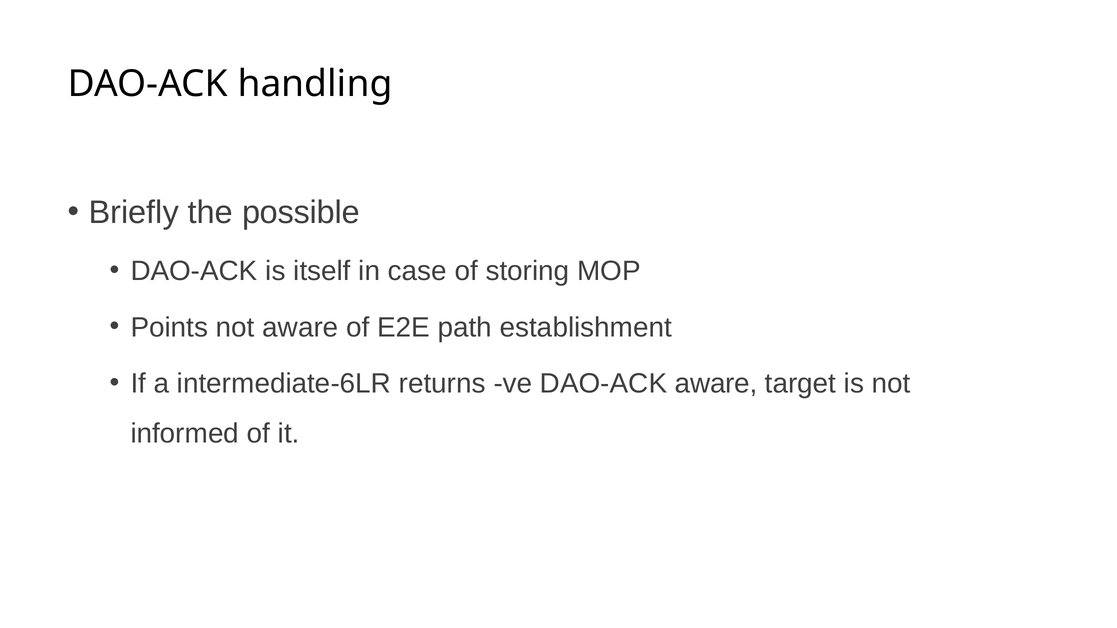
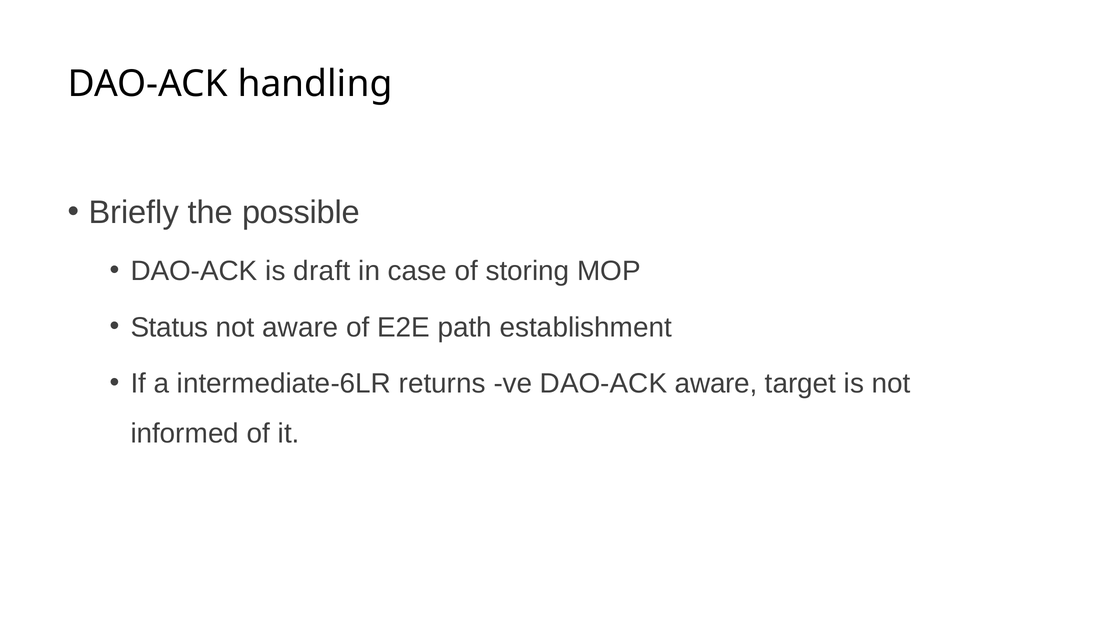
itself: itself -> draft (322, 271)
Points: Points -> Status (169, 327)
